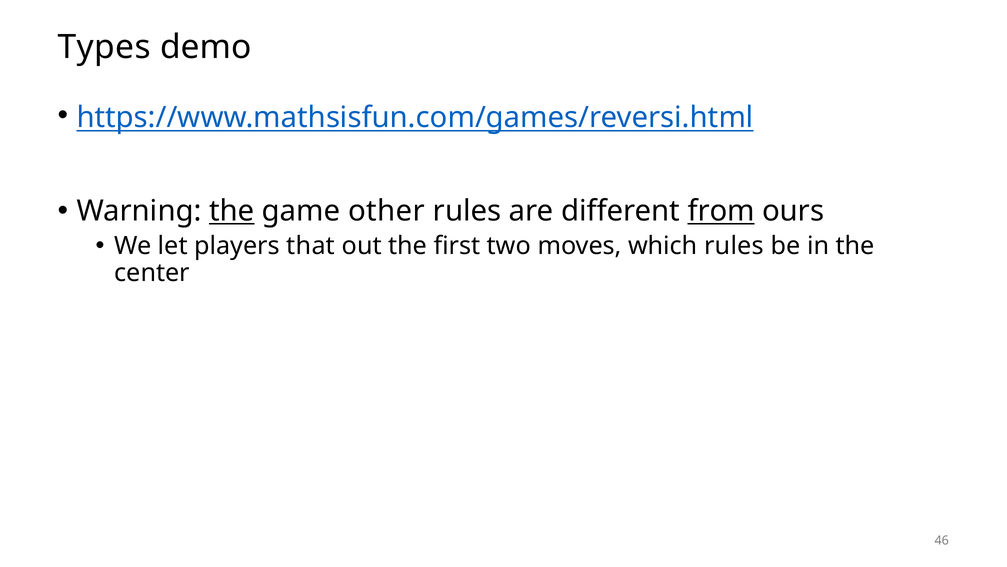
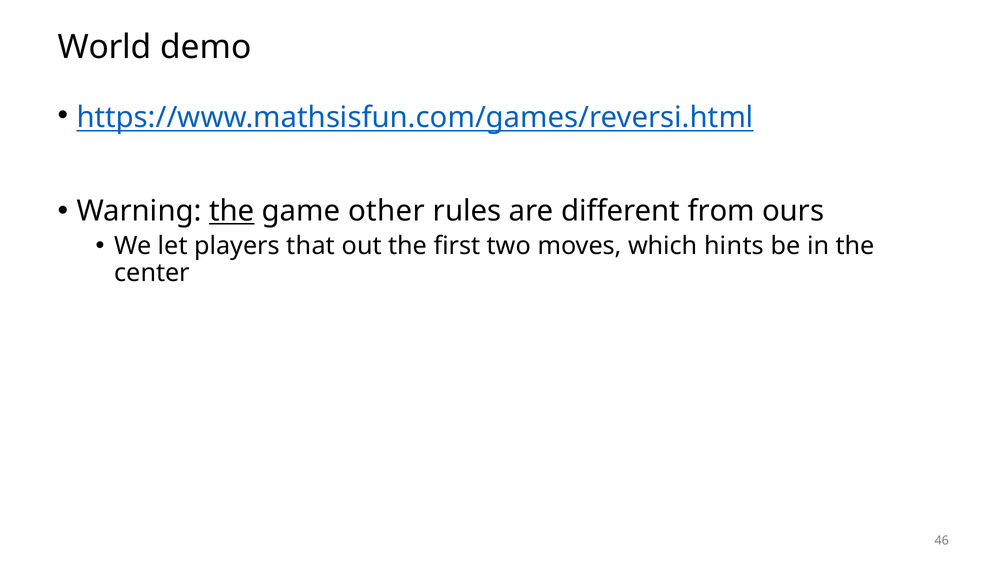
Types: Types -> World (105, 47)
from underline: present -> none (721, 211)
which rules: rules -> hints (734, 246)
